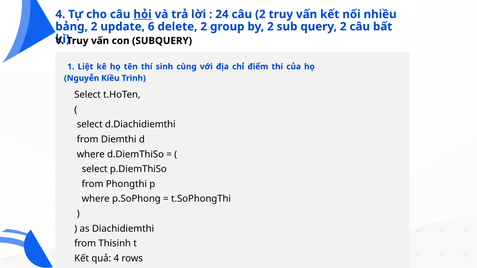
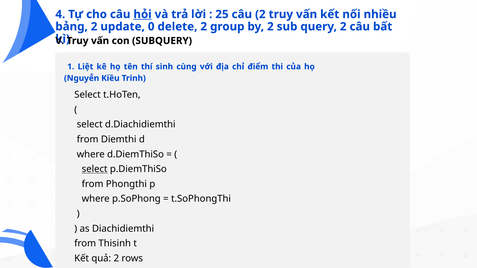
24: 24 -> 25 (222, 14)
6: 6 -> 0 (151, 27)
select underline: none -> present (95, 169)
quả 4: 4 -> 2 (116, 259)
